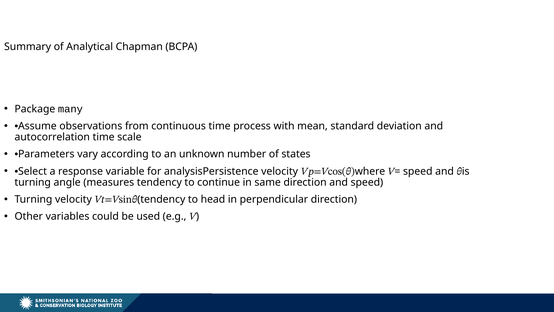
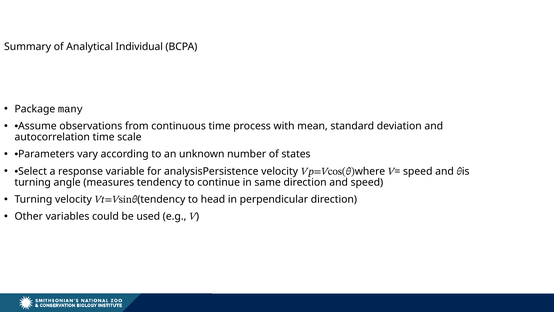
Chapman: Chapman -> Individual (139, 47)
